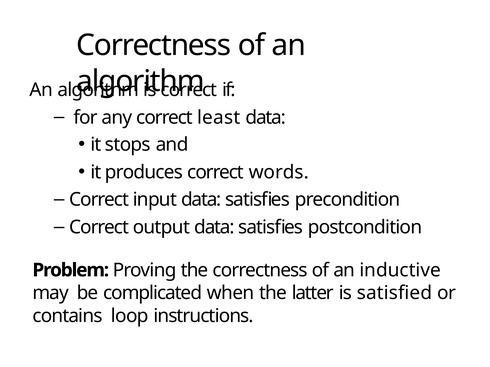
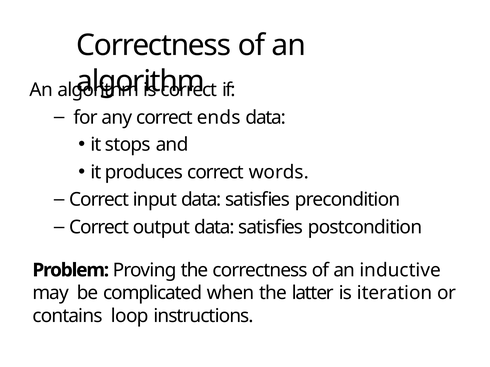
least: least -> ends (219, 118)
satisfied: satisfied -> iteration (395, 293)
